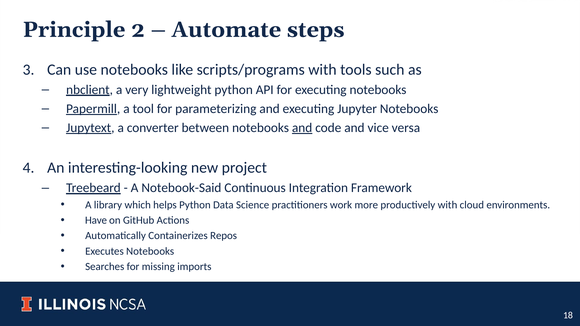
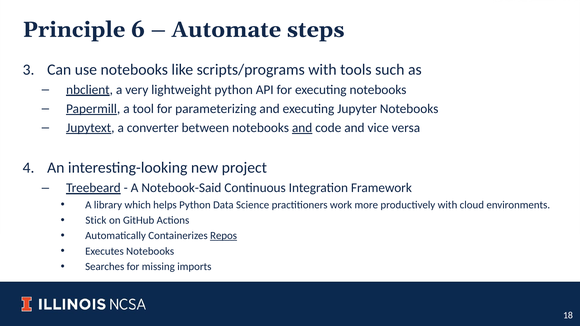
2: 2 -> 6 (138, 30)
Have: Have -> Stick (96, 220)
Repos underline: none -> present (224, 236)
